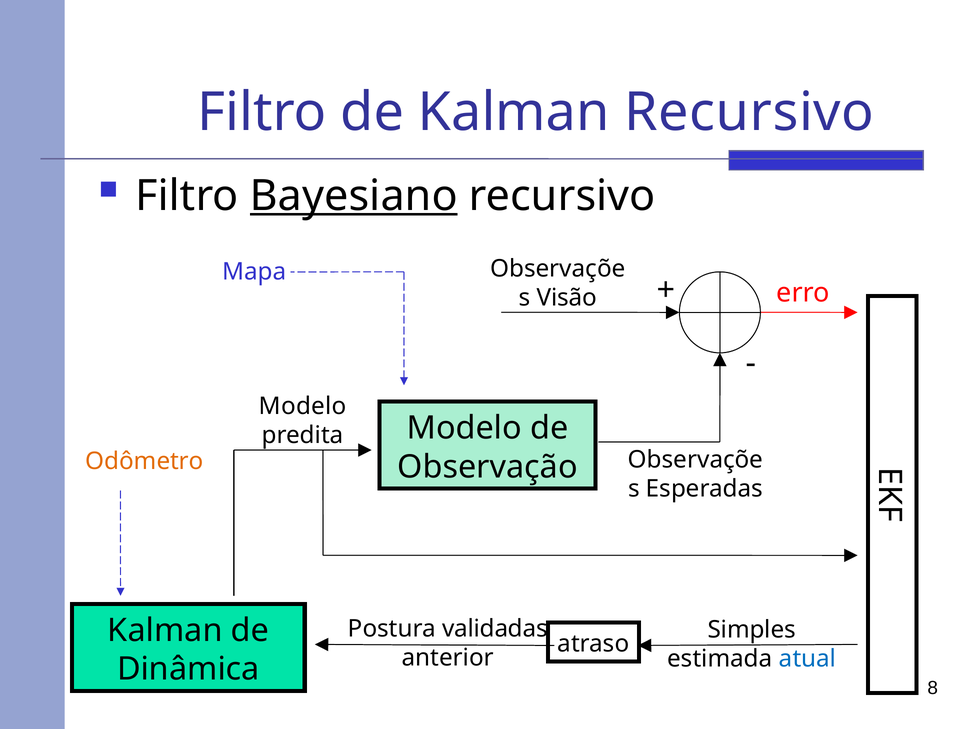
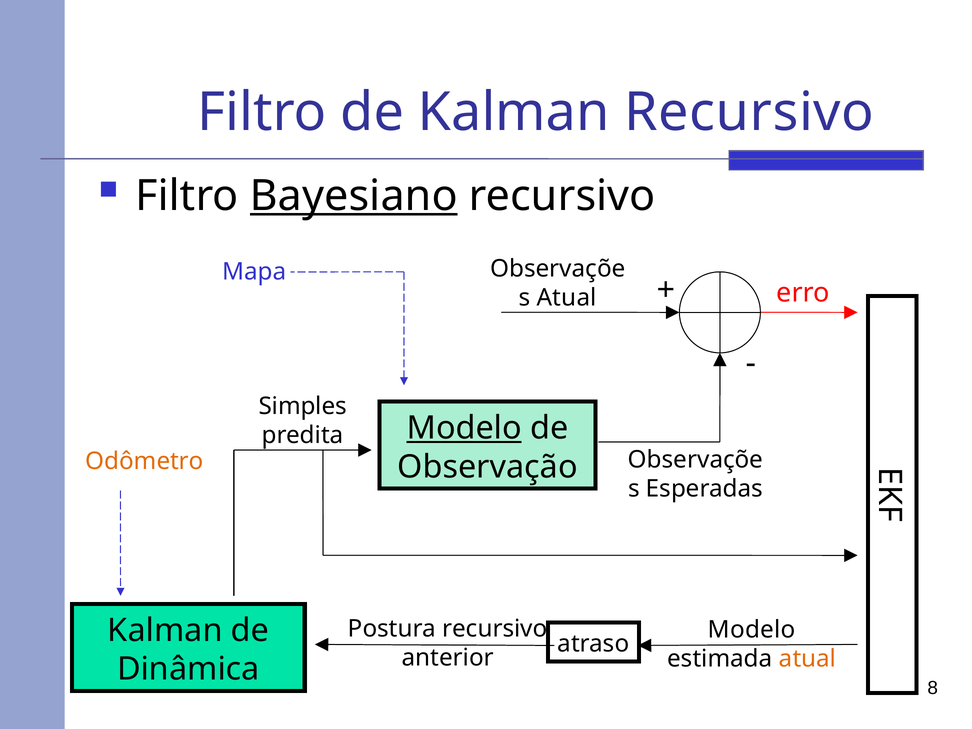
Visão: Visão -> Atual (567, 298)
Modelo: Modelo -> Simples (303, 406)
Modelo underline: none -> present (464, 428)
Postura validadas: validadas -> recursivo (495, 629)
Simples: Simples -> Modelo (752, 630)
atual colour: blue -> orange (808, 659)
